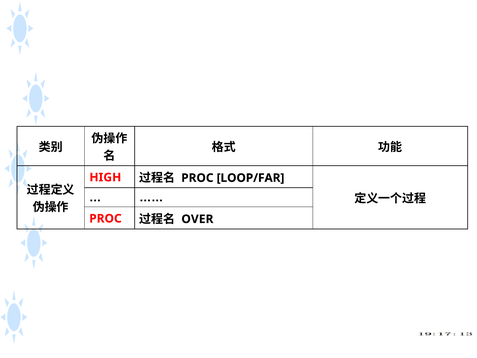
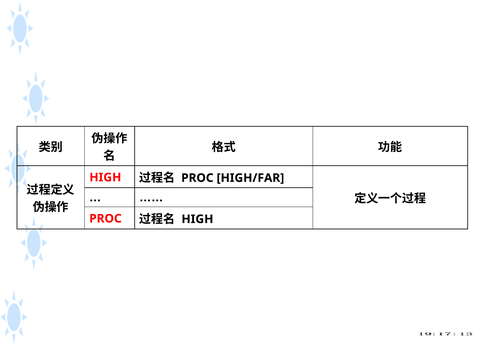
LOOP/FAR: LOOP/FAR -> HIGH/FAR (250, 178)
OVER: OVER -> HIGH (197, 219)
